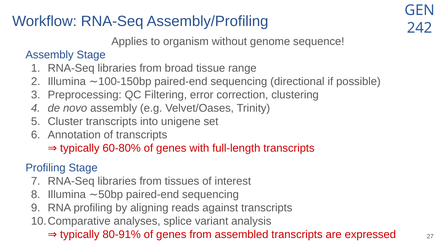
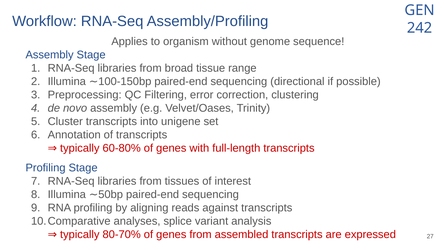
80-91%: 80-91% -> 80-70% (122, 234)
